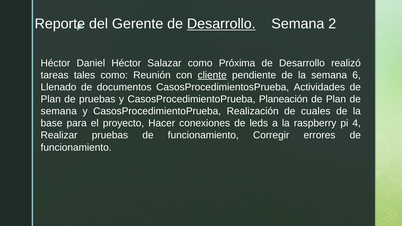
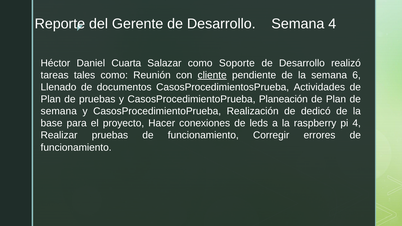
Desarrollo underline: present -> none (221, 24)
Semana 2: 2 -> 4 (332, 24)
Daniel Héctor: Héctor -> Cuarta (126, 63)
Próxima: Próxima -> Soporte (237, 63)
cuales: cuales -> dedicó (316, 111)
